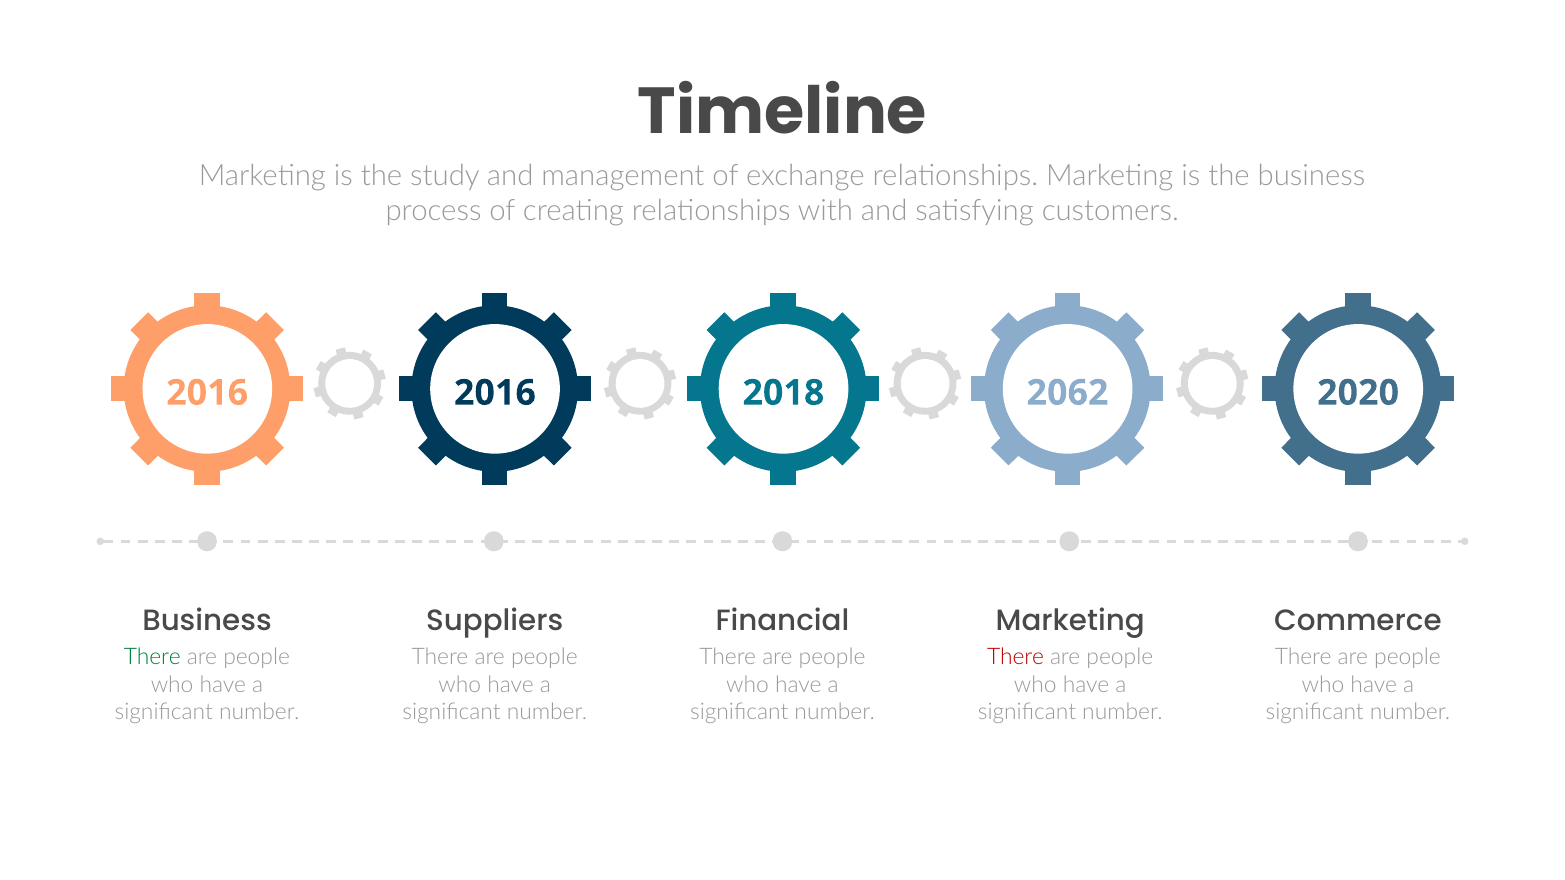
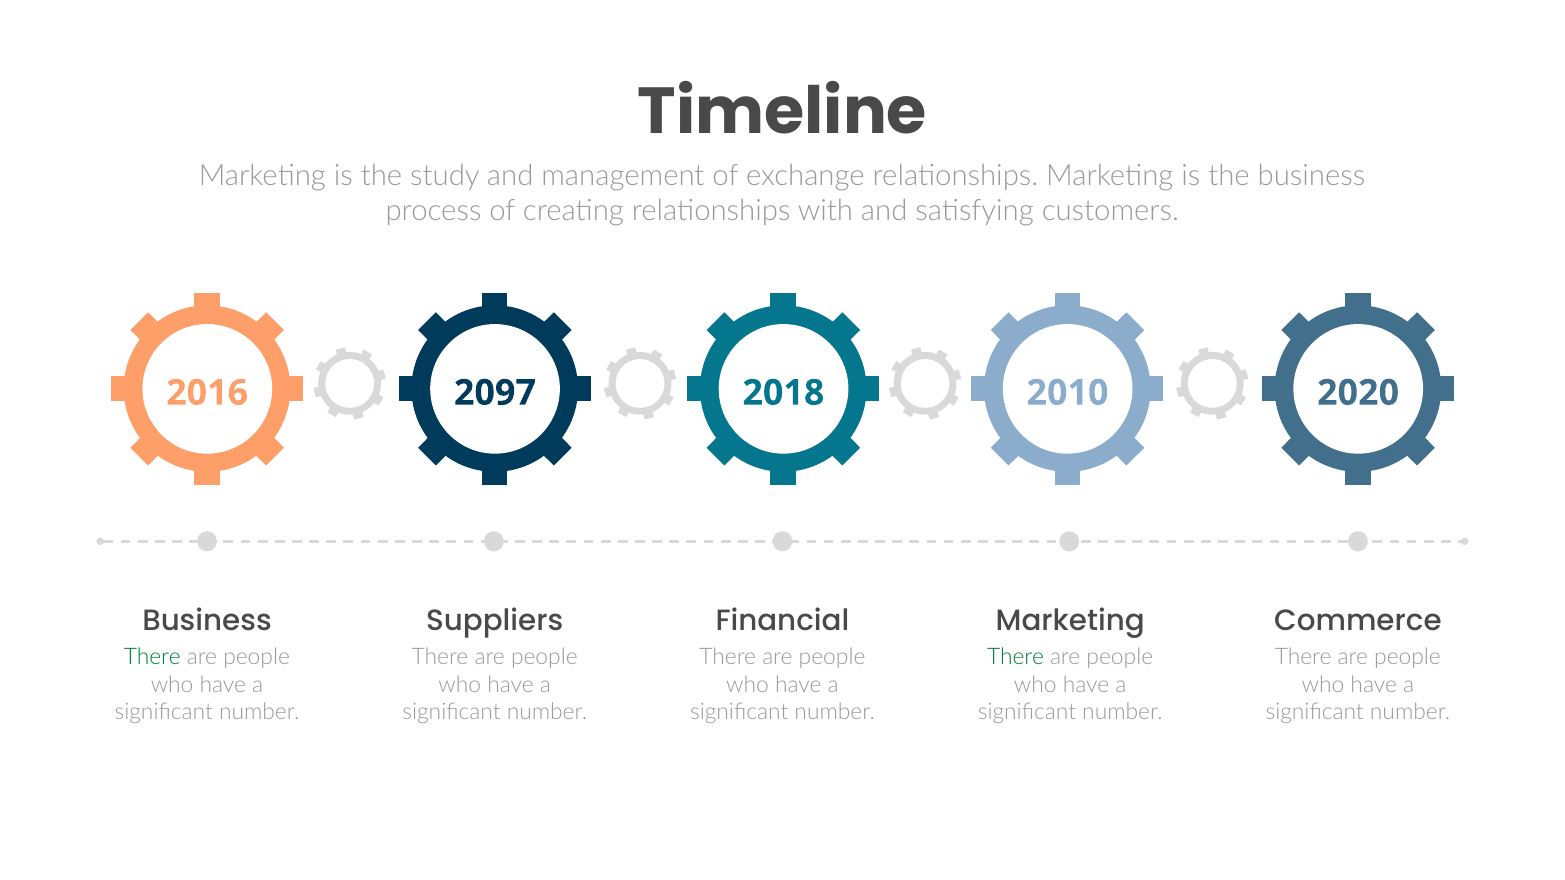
2016 2016: 2016 -> 2097 (495, 393)
2062: 2062 -> 2010 (1068, 393)
There colour: red -> green (1016, 658)
